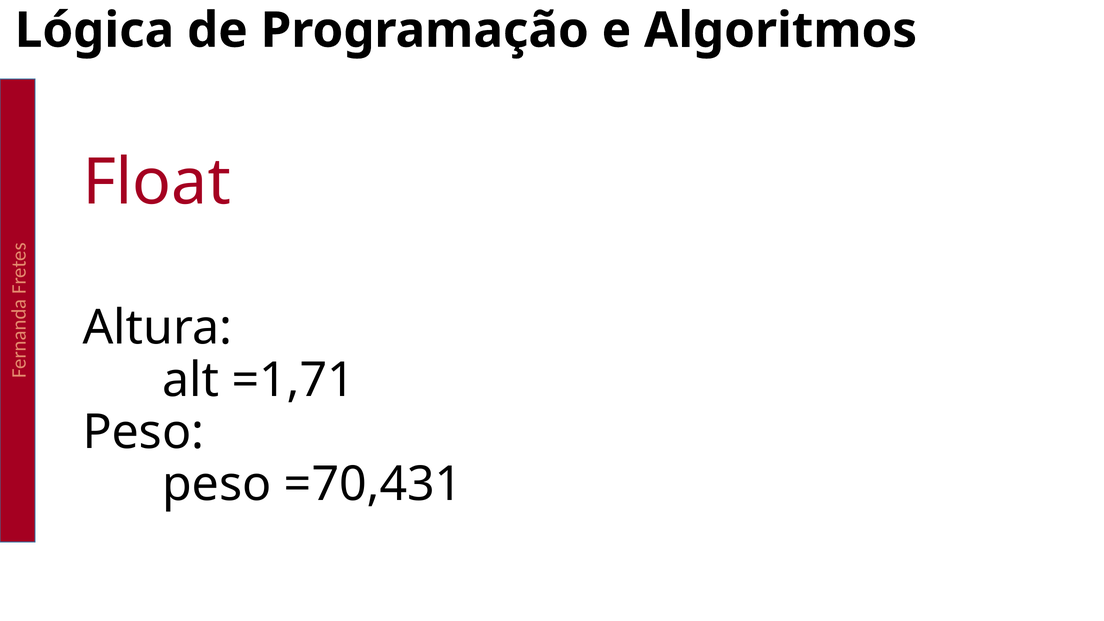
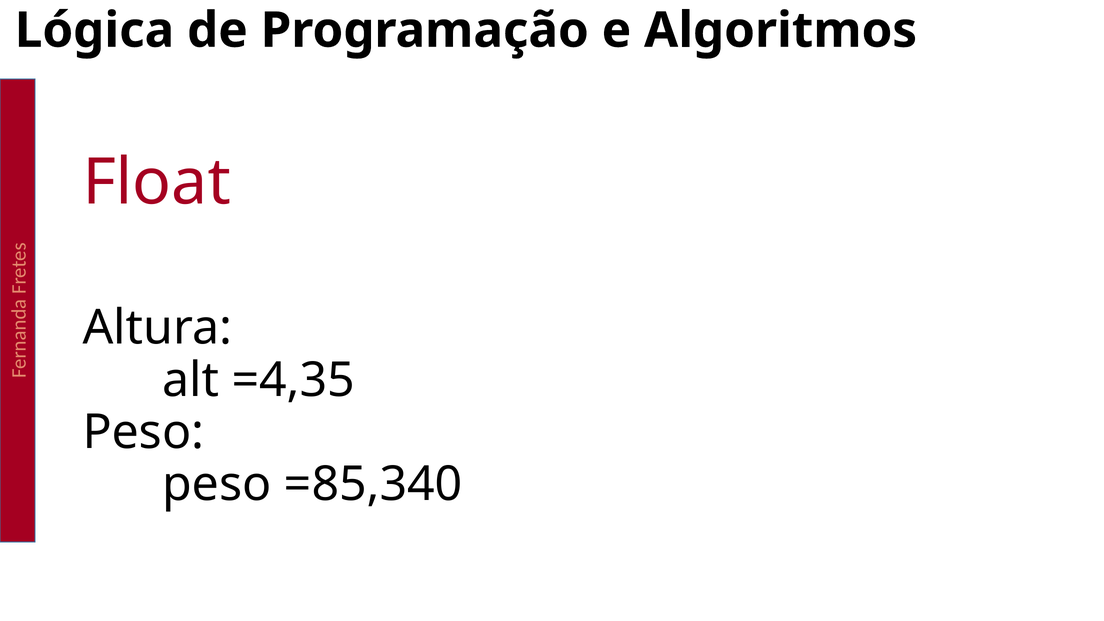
=1,71: =1,71 -> =4,35 (293, 380)
=70,431: =70,431 -> =85,340 (373, 484)
